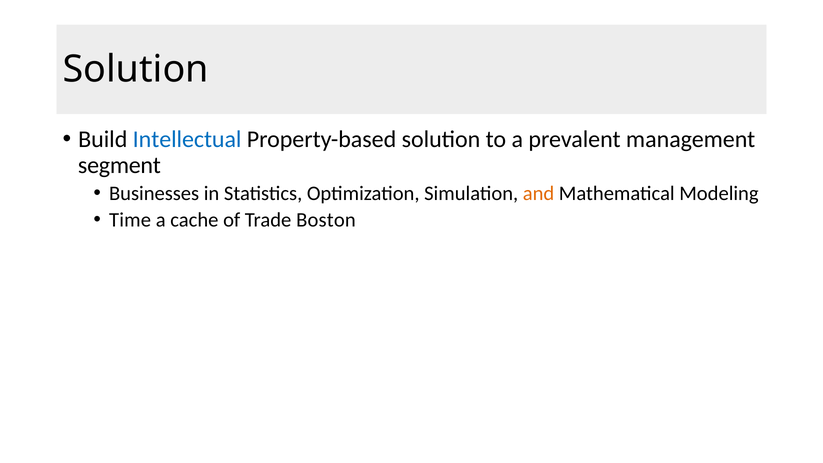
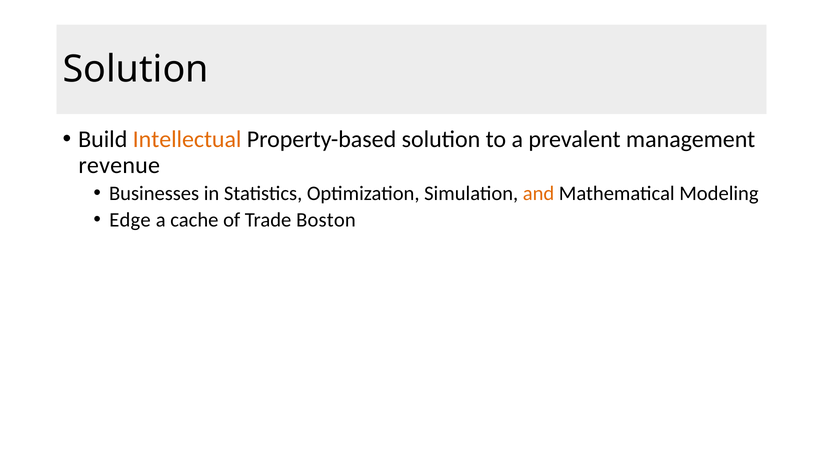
Intellectual colour: blue -> orange (187, 139)
segment: segment -> revenue (119, 165)
Time: Time -> Edge (130, 220)
